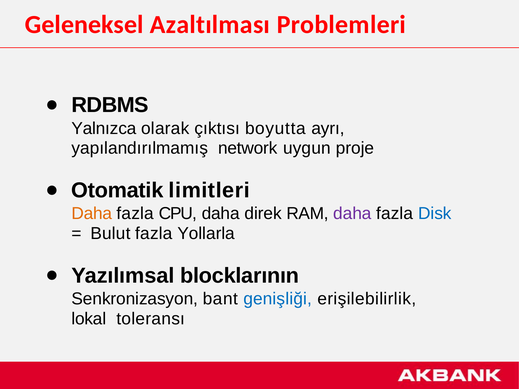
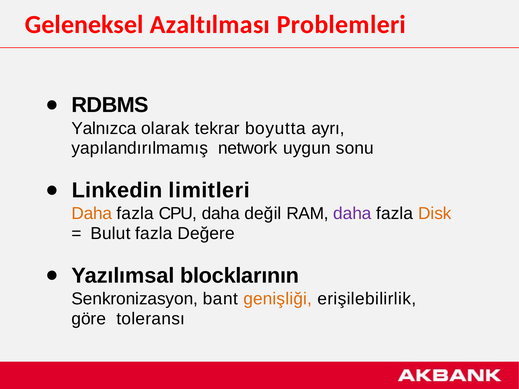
çıktısı: çıktısı -> tekrar (217, 128)
proje: proje -> sonu (355, 148)
Otomatik: Otomatik -> Linkedin (117, 190)
direk: direk -> değil (263, 214)
Disk colour: blue -> orange (435, 214)
Yollarla: Yollarla -> Değere (206, 233)
genişliği colour: blue -> orange (278, 299)
lokal: lokal -> göre (89, 319)
